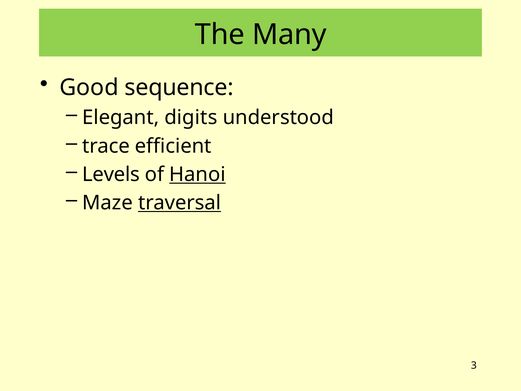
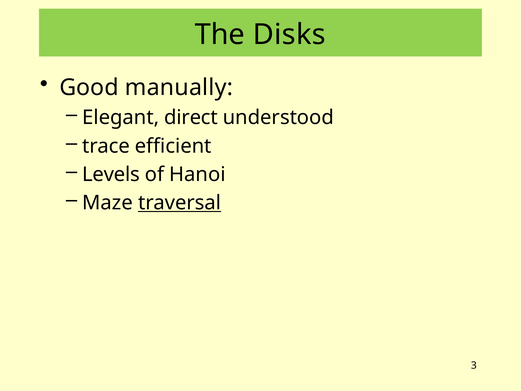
Many: Many -> Disks (289, 35)
sequence: sequence -> manually (179, 88)
digits: digits -> direct (191, 118)
Hanoi underline: present -> none (197, 174)
